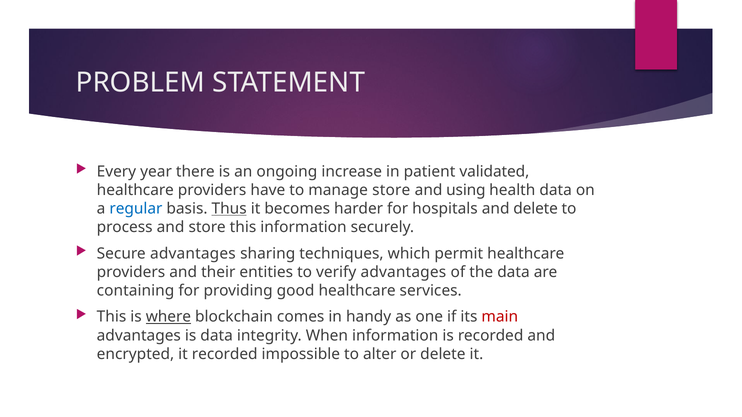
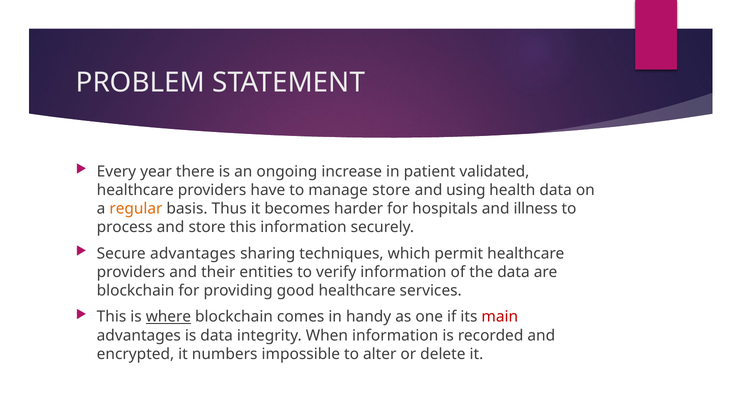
regular colour: blue -> orange (136, 209)
Thus underline: present -> none (229, 209)
and delete: delete -> illness (536, 209)
verify advantages: advantages -> information (403, 272)
containing: containing -> blockchain (136, 291)
it recorded: recorded -> numbers (225, 354)
